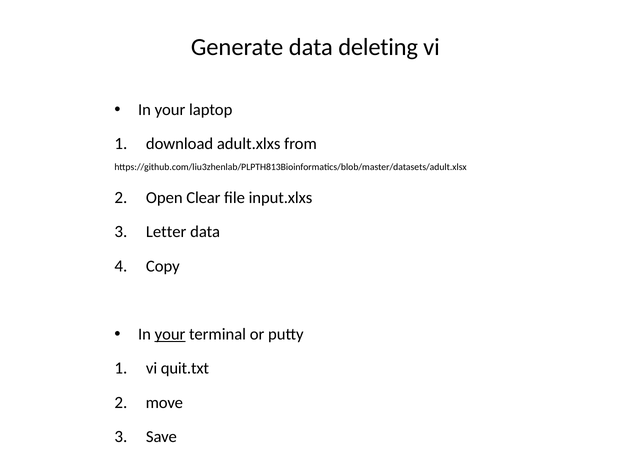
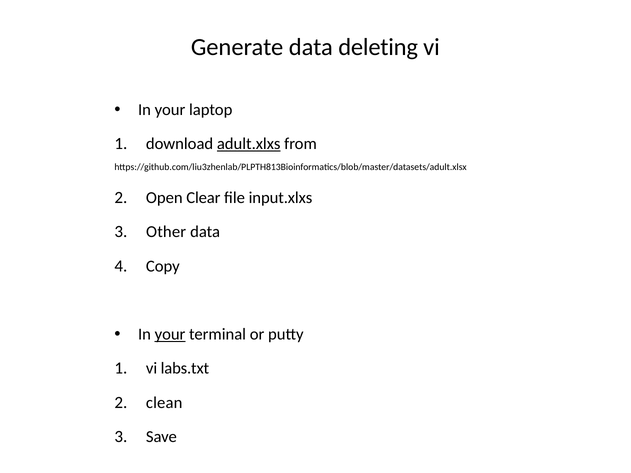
adult.xlxs underline: none -> present (249, 144)
Letter: Letter -> Other (166, 232)
quit.txt: quit.txt -> labs.txt (185, 369)
move: move -> clean (164, 403)
